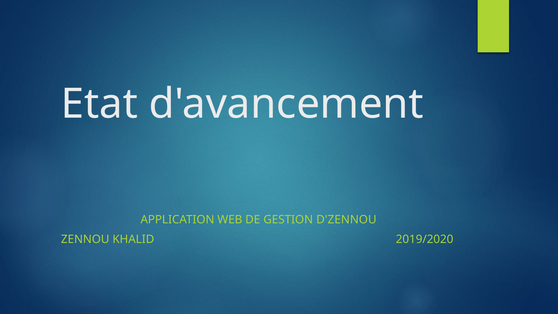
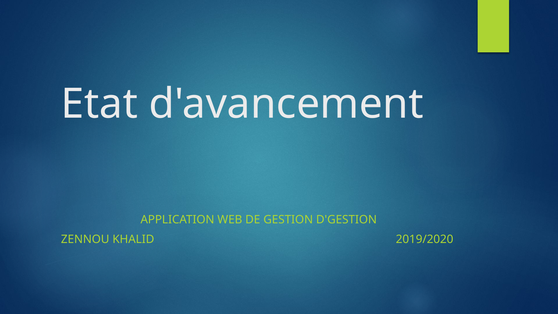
D'ZENNOU: D'ZENNOU -> D'GESTION (346, 219)
